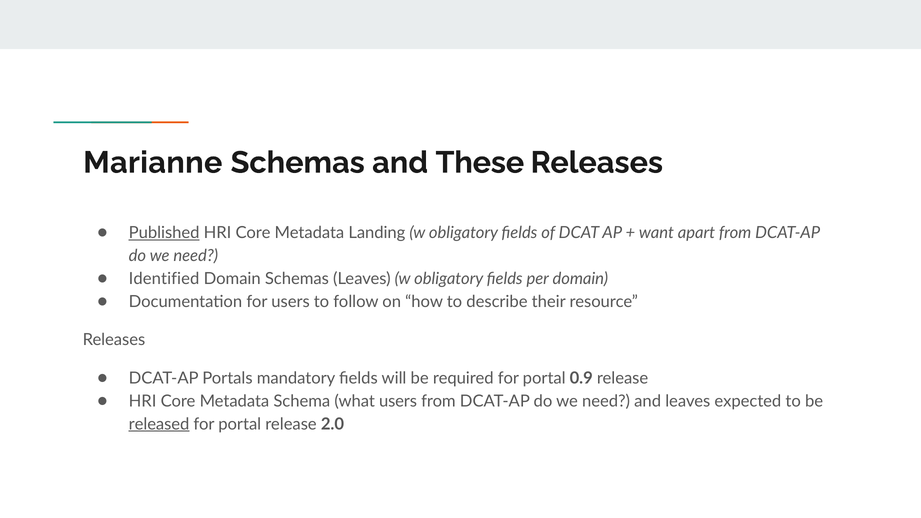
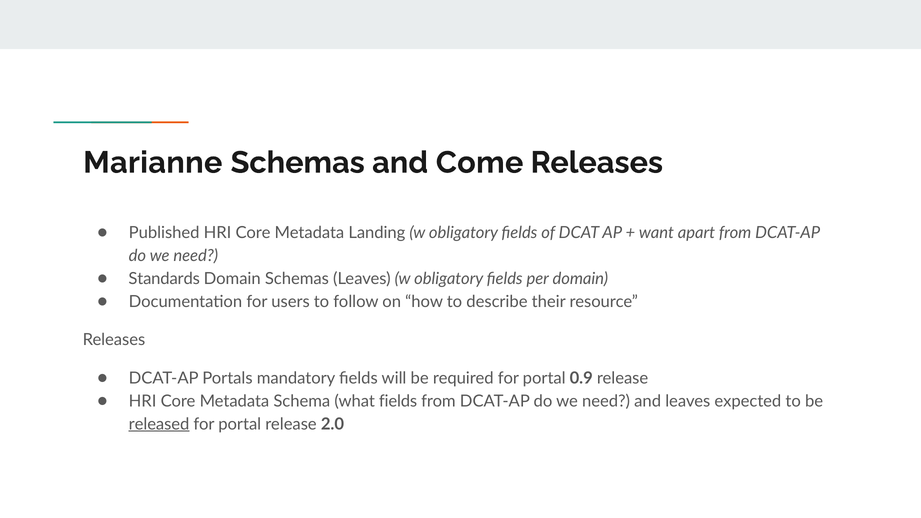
These: These -> Come (480, 163)
Published underline: present -> none (164, 233)
Identified: Identified -> Standards (164, 279)
what users: users -> fields (398, 401)
